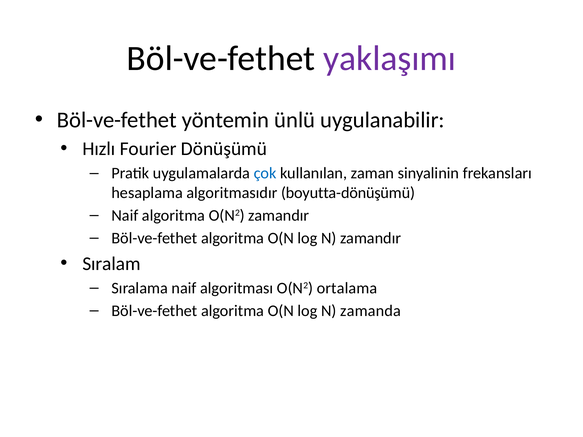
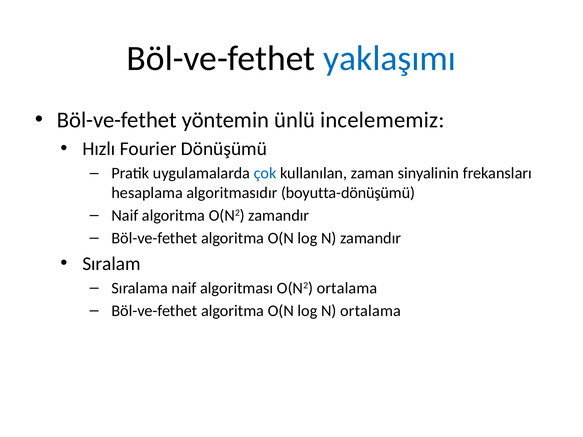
yaklaşımı colour: purple -> blue (390, 58)
uygulanabilir: uygulanabilir -> incelememiz (382, 120)
N zamanda: zamanda -> ortalama (371, 311)
